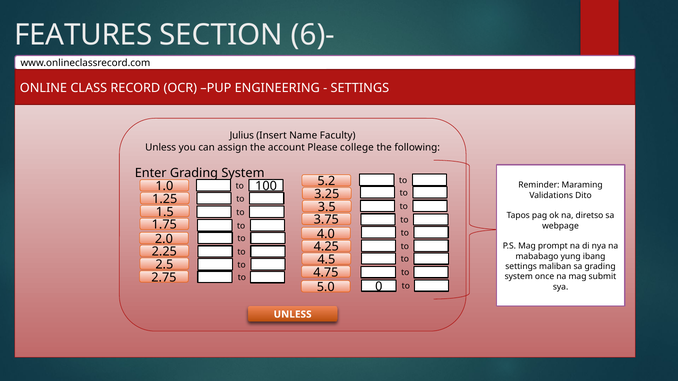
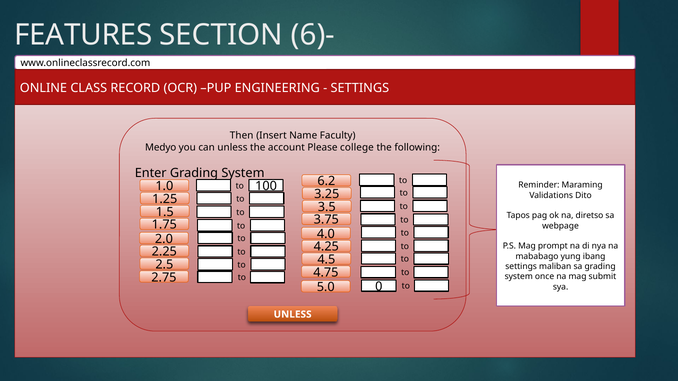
Julius: Julius -> Then (242, 136)
Unless: Unless -> Medyo (161, 148)
can assign: assign -> unless (232, 148)
5.2: 5.2 -> 6.2 (326, 181)
